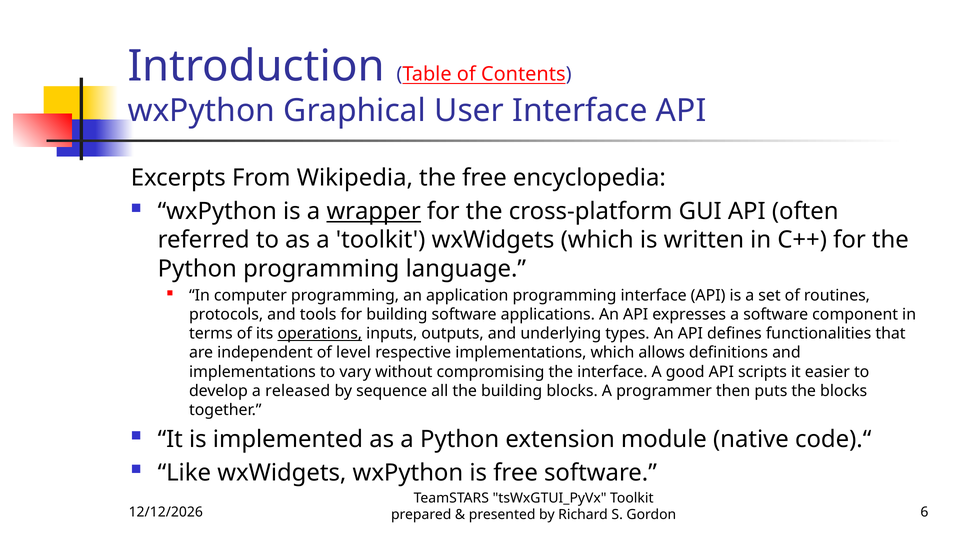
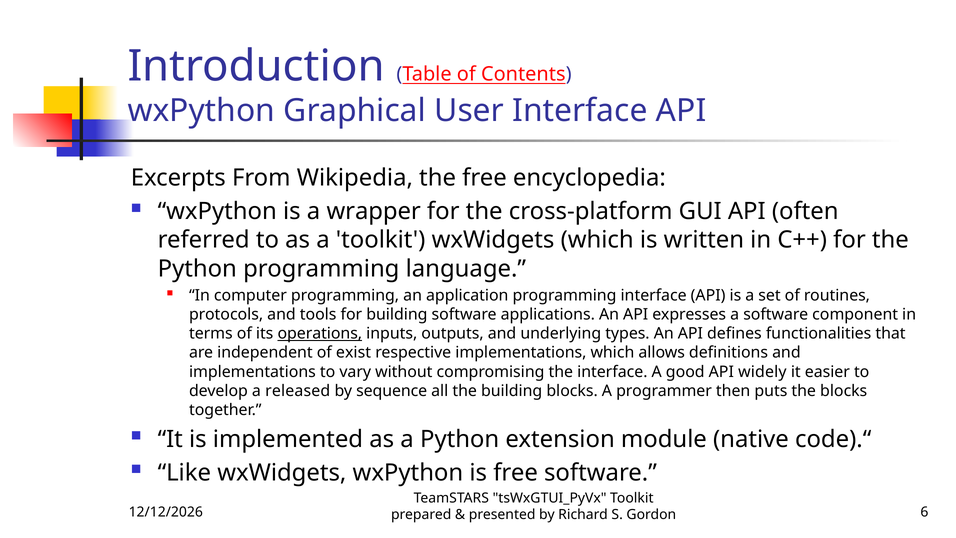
wrapper underline: present -> none (374, 211)
level: level -> exist (354, 352)
scripts: scripts -> widely (762, 372)
